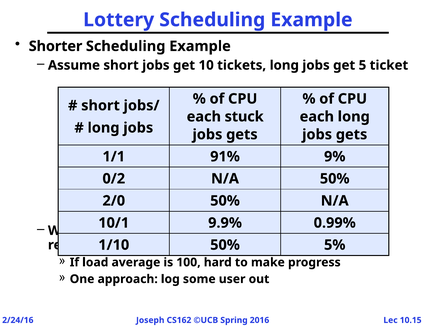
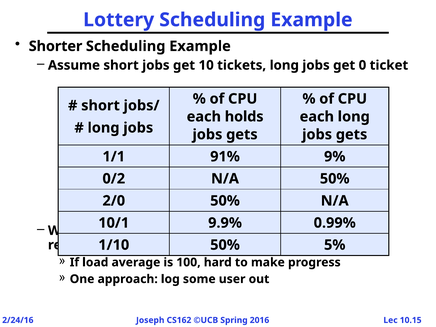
5: 5 -> 0 (362, 65)
stuck: stuck -> holds (244, 117)
